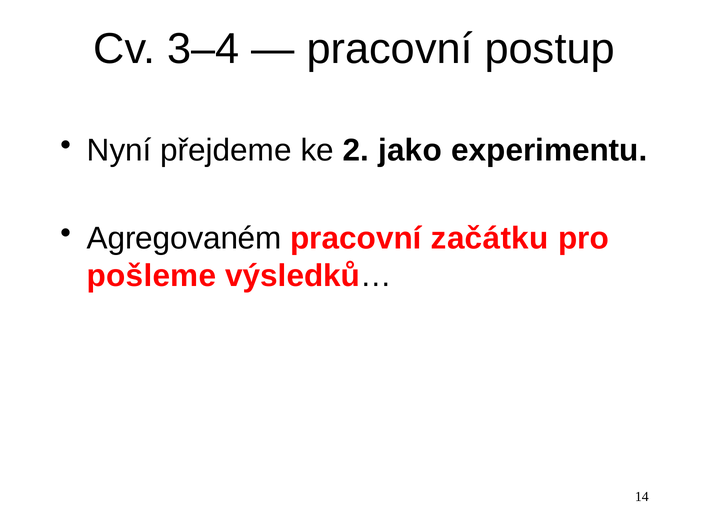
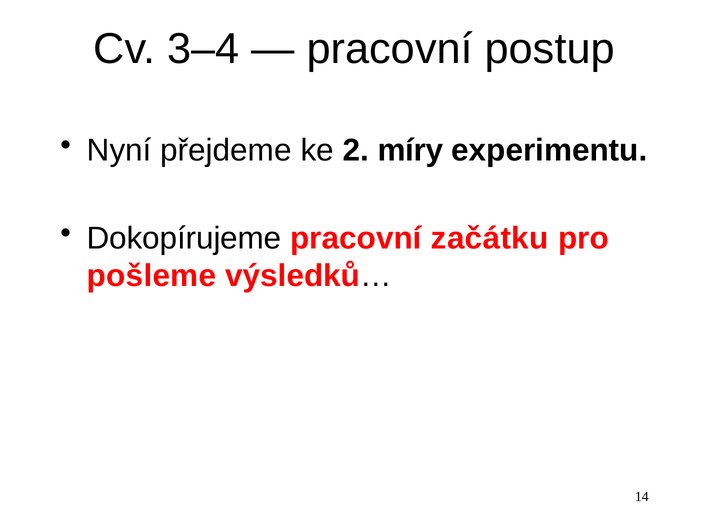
jako: jako -> míry (410, 150)
Agregovaném: Agregovaném -> Dokopírujeme (184, 239)
